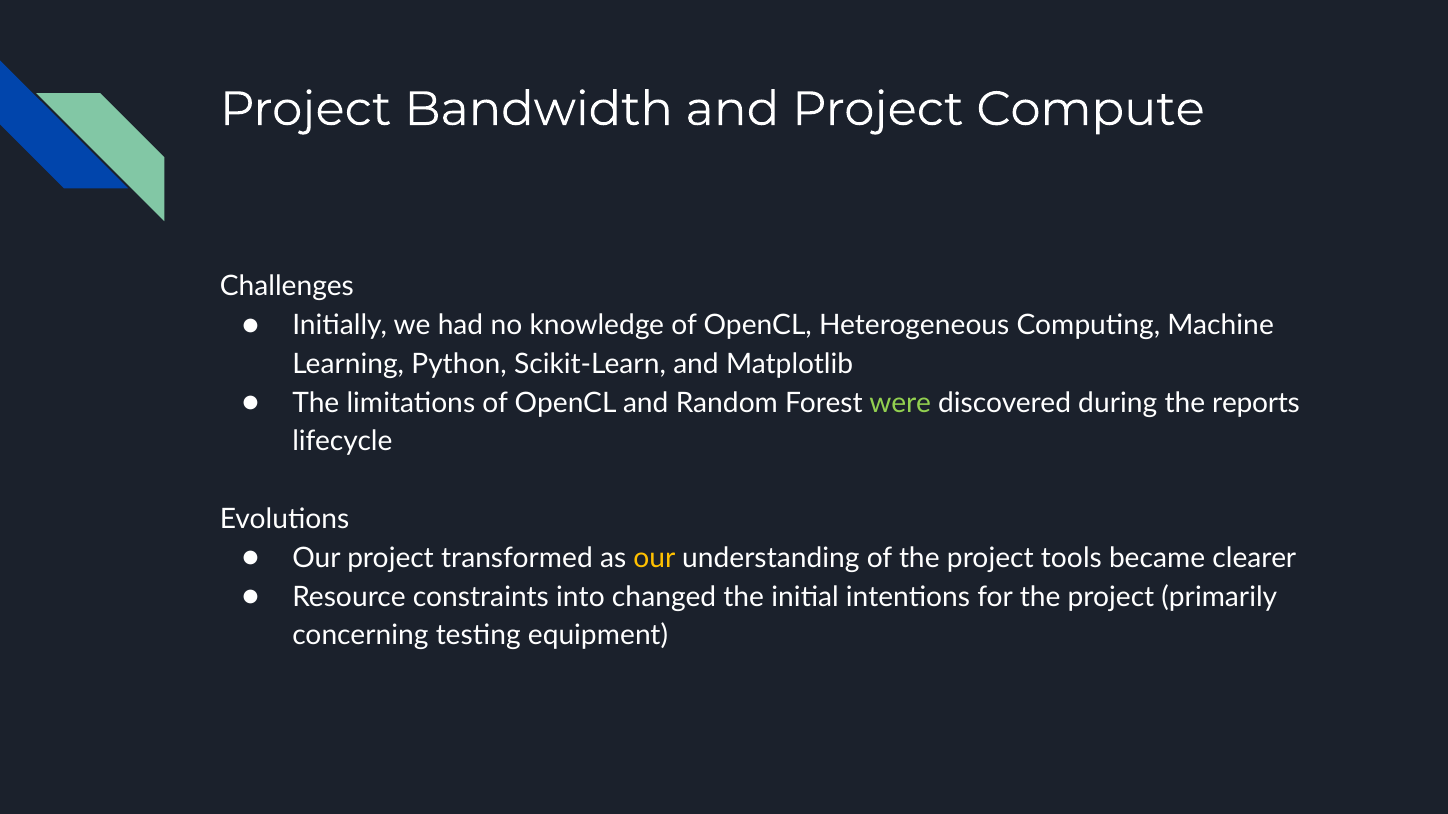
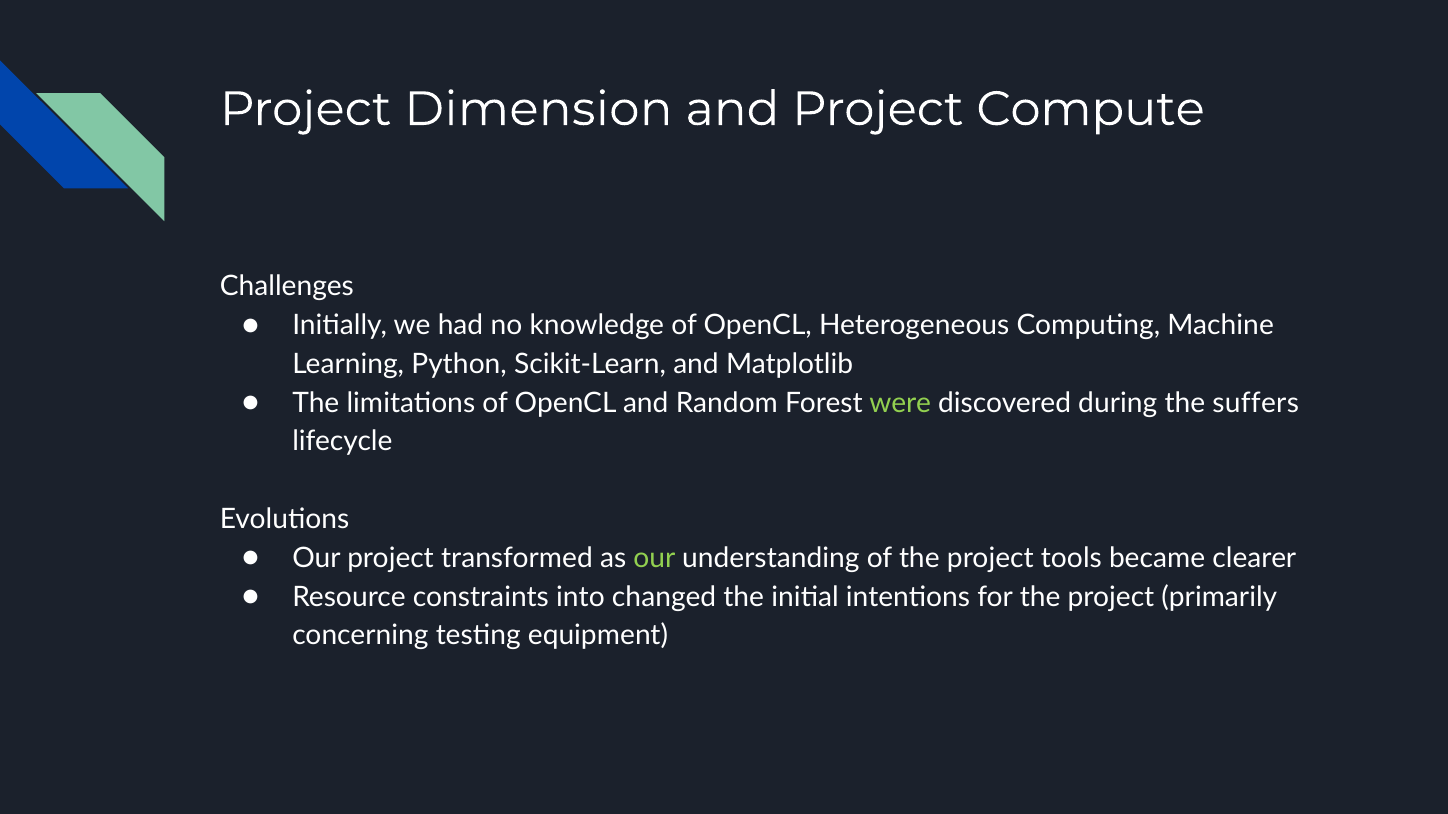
Bandwidth: Bandwidth -> Dimension (538, 109)
reports: reports -> suffers (1256, 403)
our colour: yellow -> light green (654, 558)
